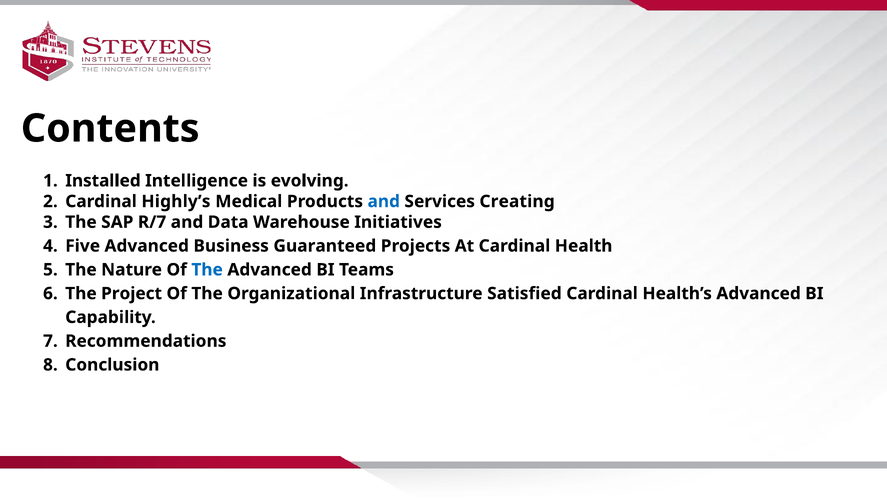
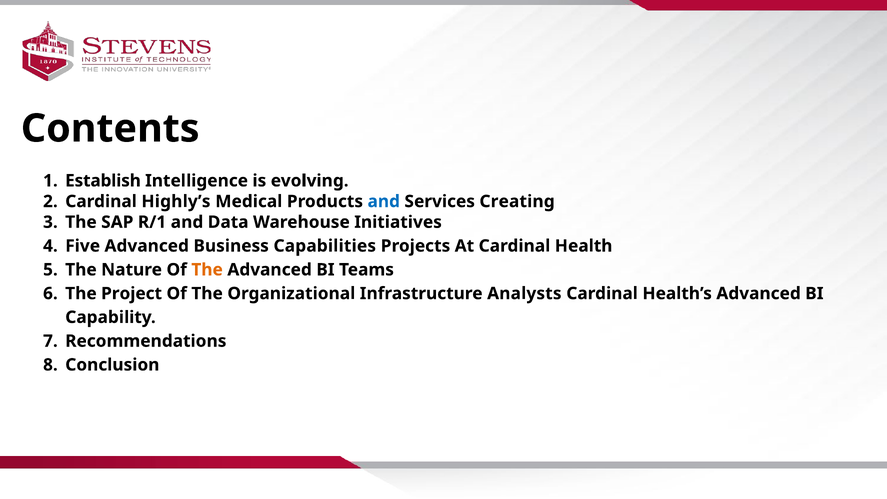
Installed: Installed -> Establish (103, 181)
R/7: R/7 -> R/1 (152, 222)
Guaranteed: Guaranteed -> Capabilities (325, 246)
The colour: blue -> orange (207, 270)
Satisfied: Satisfied -> Analysts (524, 293)
